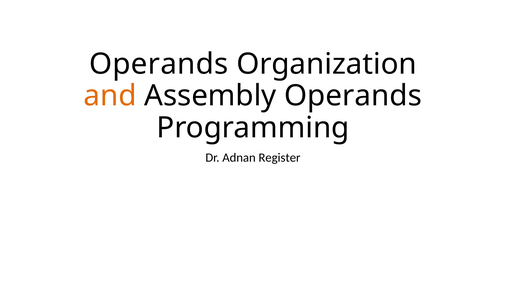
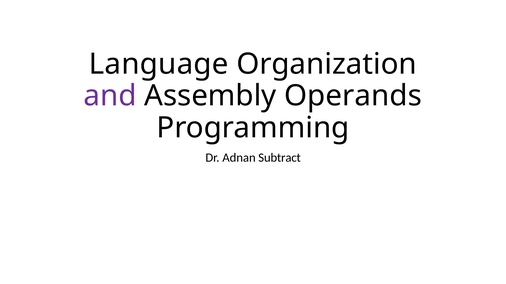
Operands: Operands -> Language (159, 64)
and colour: orange -> purple (110, 96)
Register: Register -> Subtract (280, 158)
